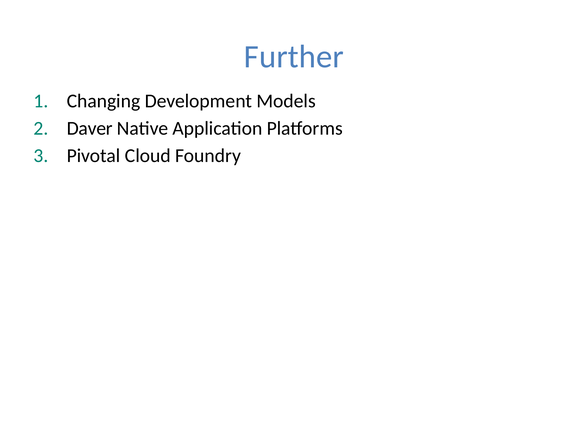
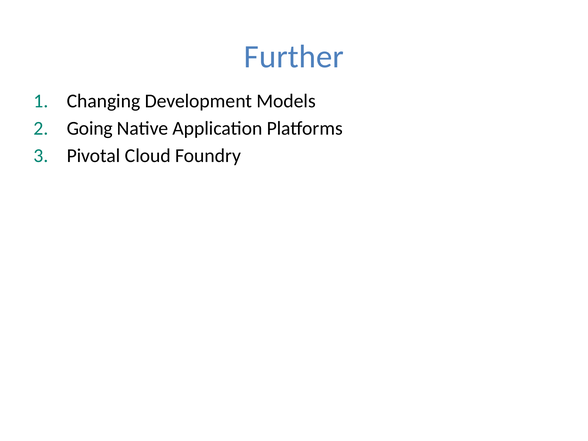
Daver: Daver -> Going (90, 128)
